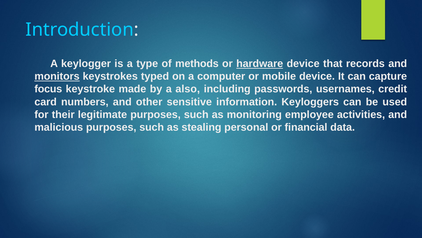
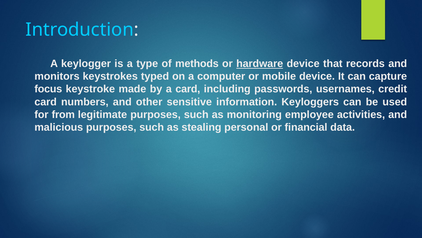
monitors underline: present -> none (57, 76)
a also: also -> card (188, 89)
their: their -> from (63, 114)
